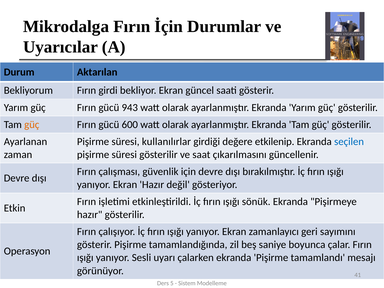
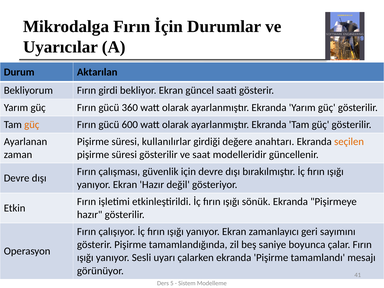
943: 943 -> 360 (130, 108)
etkilenip: etkilenip -> anahtarı (275, 142)
seçilen colour: blue -> orange (349, 142)
çıkarılmasını: çıkarılmasını -> modelleridir (240, 155)
